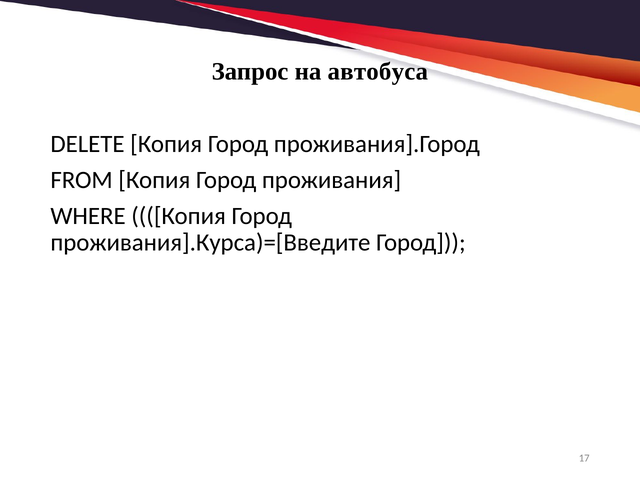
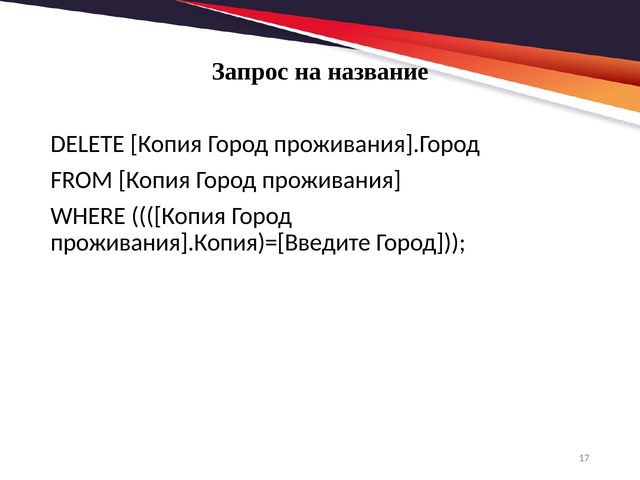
автобуса: автобуса -> название (378, 72)
проживания].Курса)=[Введите: проживания].Курса)=[Введите -> проживания].Копия)=[Введите (210, 243)
